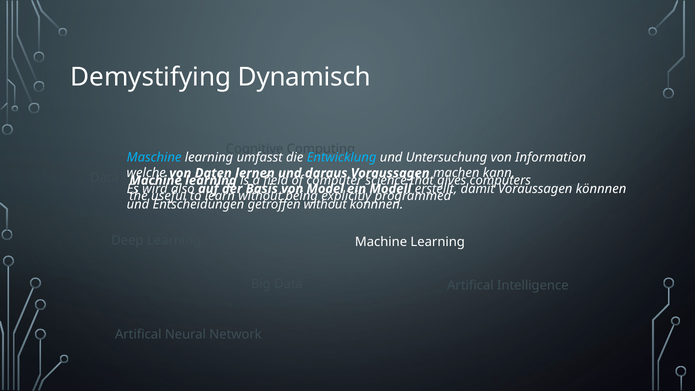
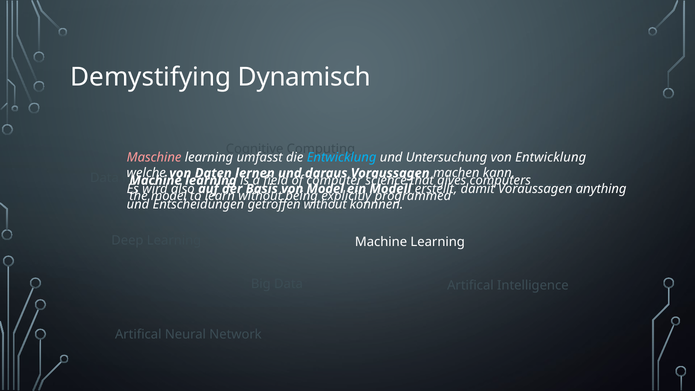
Maschine colour: light blue -> pink (154, 157)
von Information: Information -> Entwicklung (551, 157)
könnnen: könnnen -> anything (601, 189)
useful: useful -> model (169, 196)
